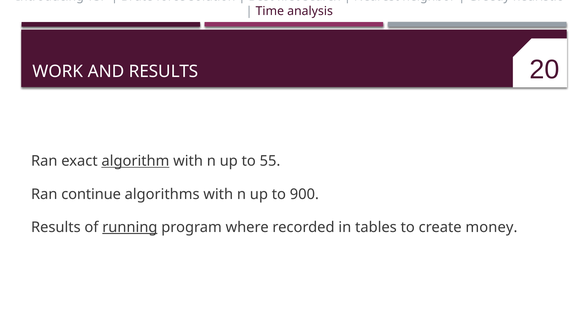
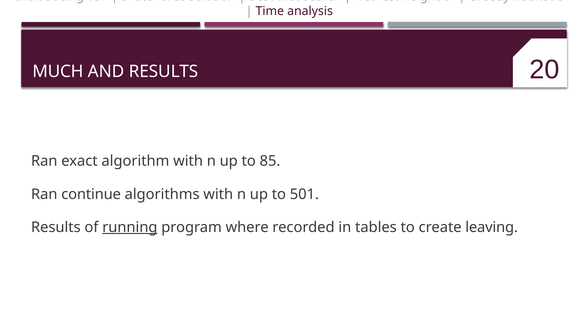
WORK: WORK -> MUCH (58, 71)
algorithm underline: present -> none (135, 161)
55: 55 -> 85 (270, 161)
900: 900 -> 501 (304, 194)
money: money -> leaving (492, 227)
